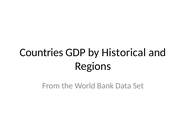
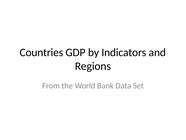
Historical: Historical -> Indicators (124, 52)
